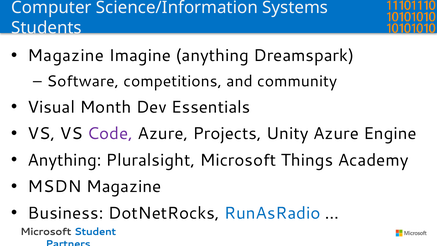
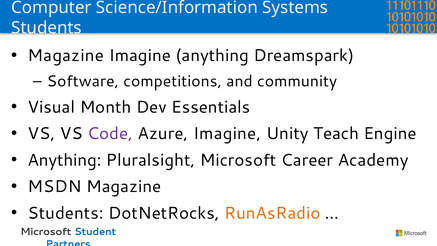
Azure Projects: Projects -> Imagine (227, 134)
Unity Azure: Azure -> Teach (336, 134)
Things: Things -> Career (307, 160)
Business: Business -> Students (66, 213)
RunAsRadio colour: blue -> orange (272, 213)
